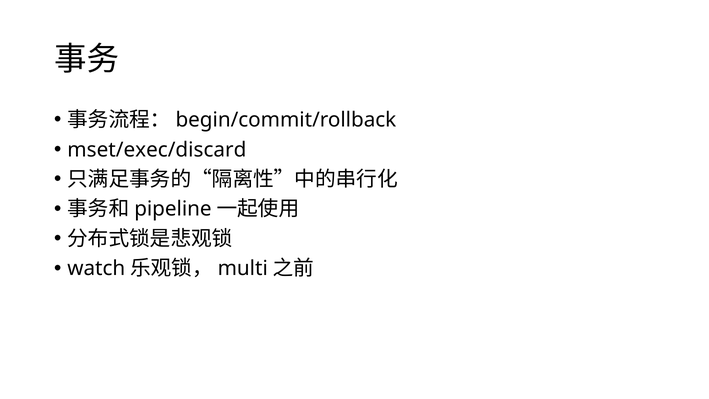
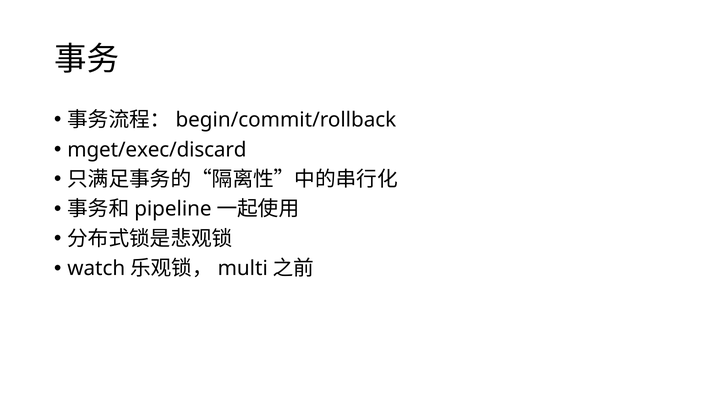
mset/exec/discard: mset/exec/discard -> mget/exec/discard (157, 150)
